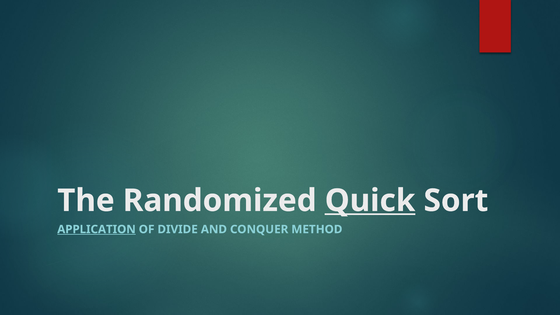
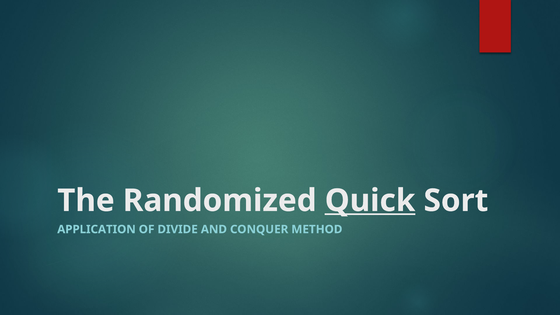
APPLICATION underline: present -> none (96, 229)
